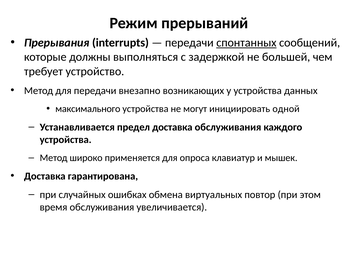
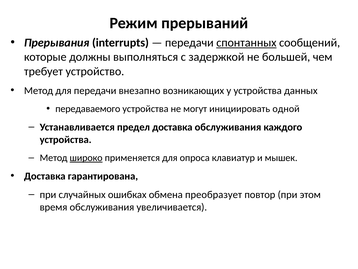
максимального: максимального -> передаваемого (88, 109)
широко underline: none -> present (86, 158)
виртуальных: виртуальных -> преобразует (214, 194)
